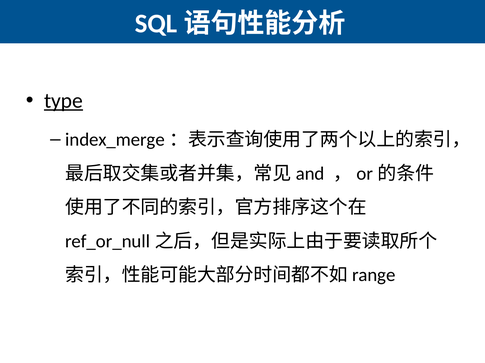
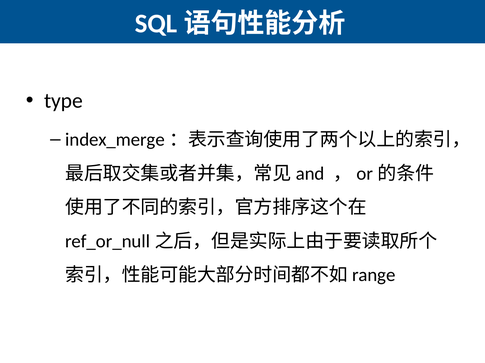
type underline: present -> none (64, 101)
